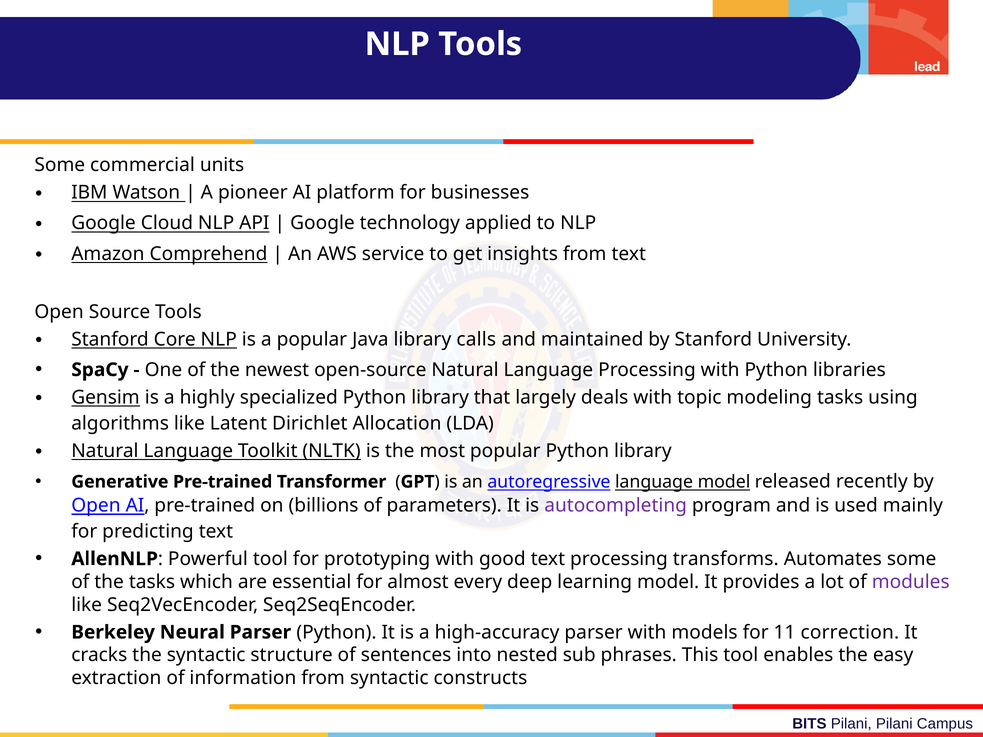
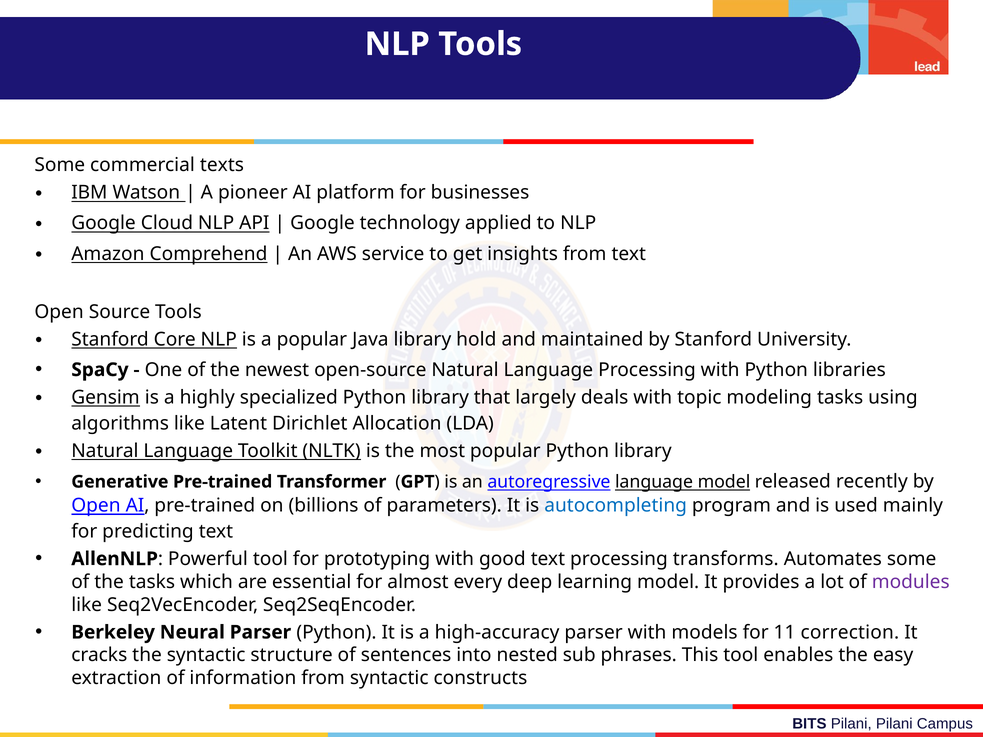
units: units -> texts (222, 165)
calls: calls -> hold (476, 339)
autocompleting colour: purple -> blue (616, 506)
